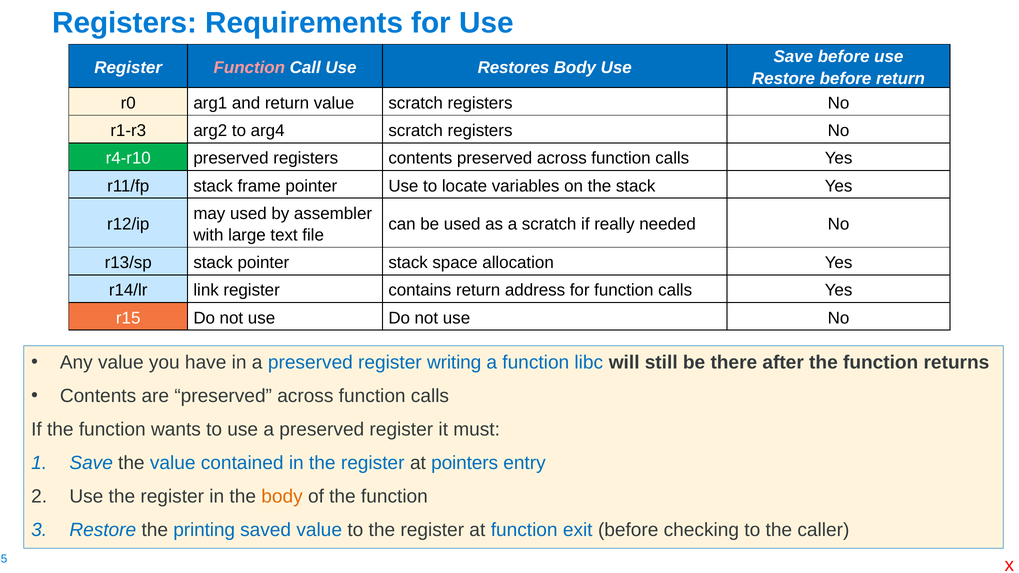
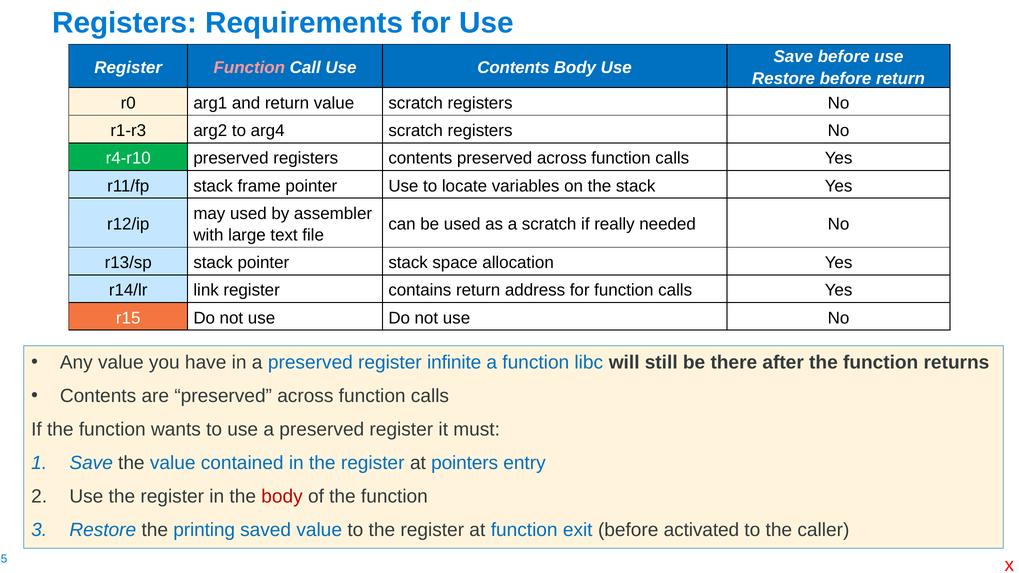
Use Restores: Restores -> Contents (513, 68)
writing: writing -> infinite (454, 362)
body colour: orange -> red (282, 497)
checking: checking -> activated (701, 530)
